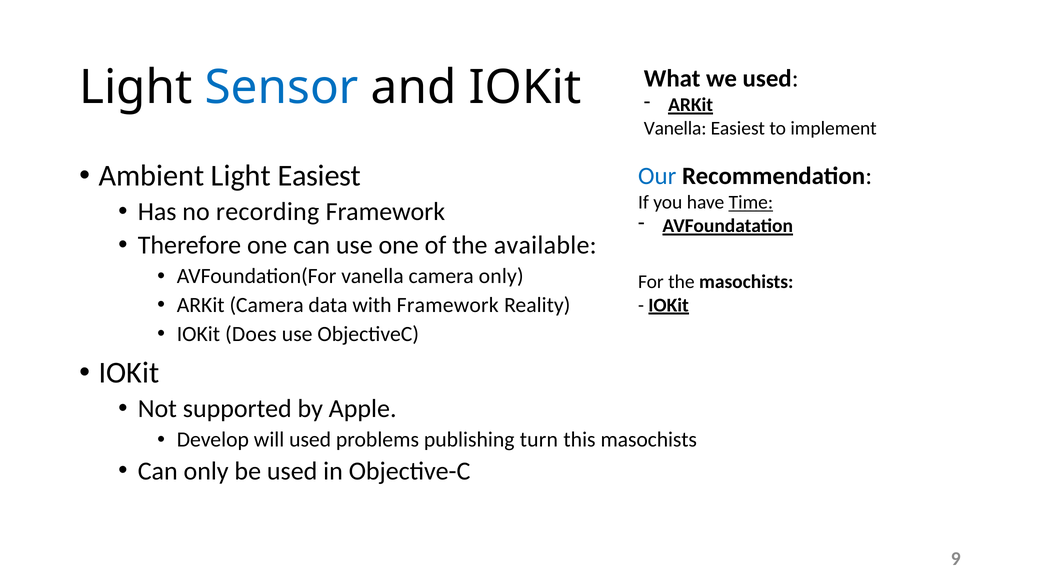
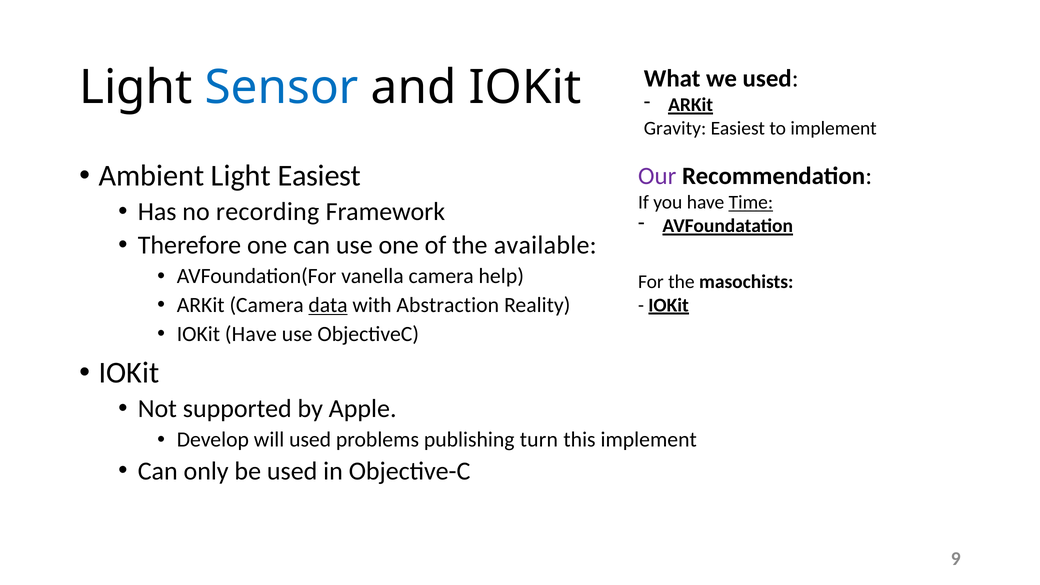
Vanella: Vanella -> Gravity (675, 128)
Our colour: blue -> purple (657, 176)
camera only: only -> help (501, 276)
data underline: none -> present (328, 305)
with Framework: Framework -> Abstraction (448, 305)
IOKit Does: Does -> Have (251, 334)
this masochists: masochists -> implement (649, 440)
